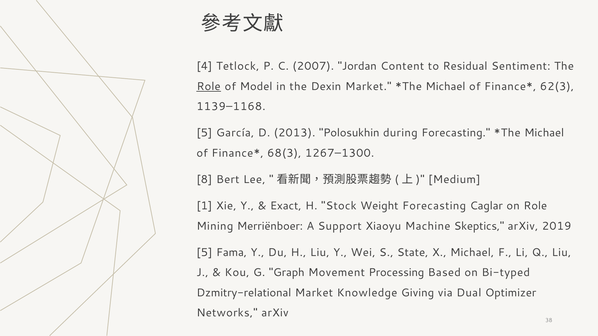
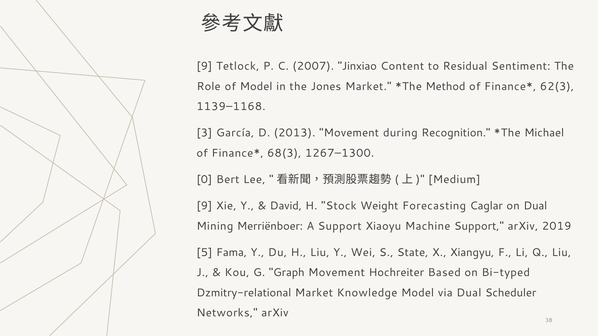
4: 4 -> 9 (204, 66)
Jordan: Jordan -> Jinxiao (357, 66)
Role underline: present -> none (209, 86)
Dexin: Dexin -> Jones (326, 86)
Michael: Michael -> Method (445, 86)
5: 5 -> 3 (204, 133)
2013 Polosukhin: Polosukhin -> Movement (349, 133)
during Forecasting: Forecasting -> Recognition (456, 133)
8: 8 -> 0 (204, 180)
1: 1 -> 9 (204, 206)
Exact: Exact -> David (286, 206)
on Role: Role -> Dual (535, 206)
Machine Skeptics: Skeptics -> Support (479, 226)
X Michael: Michael -> Xiangyu (472, 253)
Processing: Processing -> Hochreiter (396, 273)
Knowledge Giving: Giving -> Model (418, 293)
Optimizer: Optimizer -> Scheduler (511, 293)
